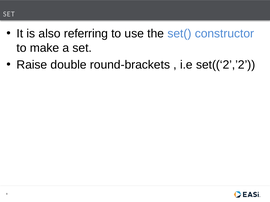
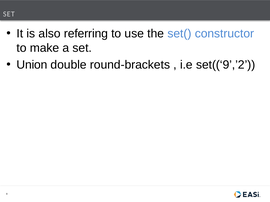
Raise: Raise -> Union (32, 65)
set((‘2’,’2: set((‘2’,’2 -> set((‘9’,’2 (226, 65)
